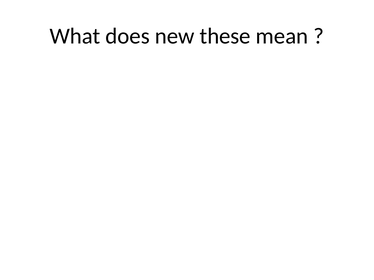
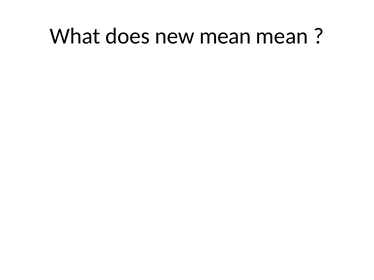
new these: these -> mean (225, 36)
